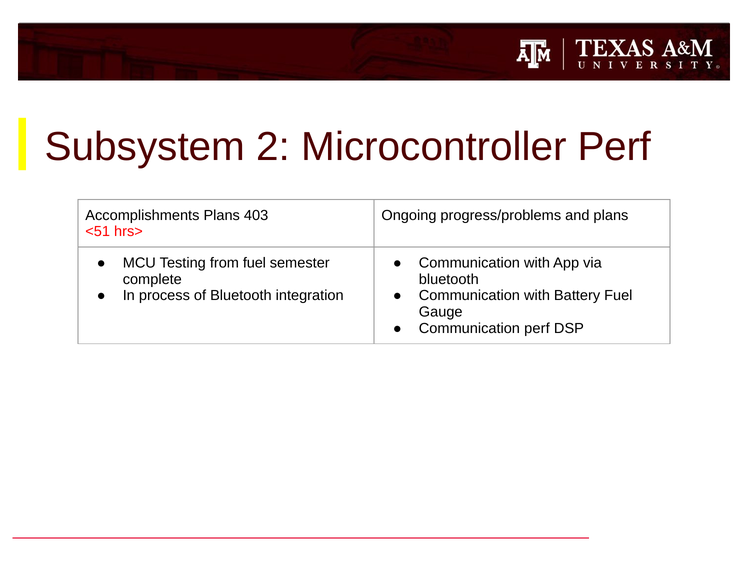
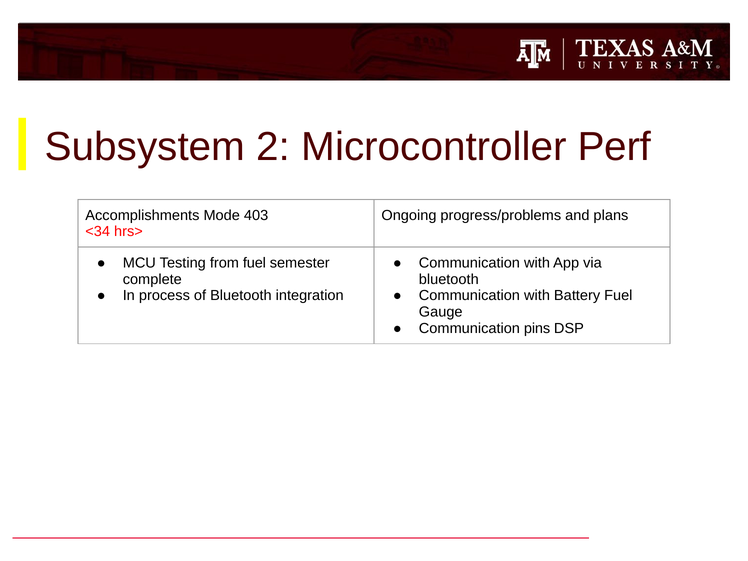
Accomplishments Plans: Plans -> Mode (222, 215)
<51: <51 -> <34 (98, 232)
Communication perf: perf -> pins (537, 328)
